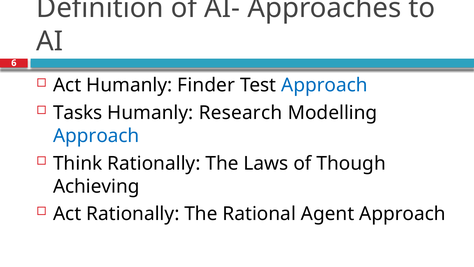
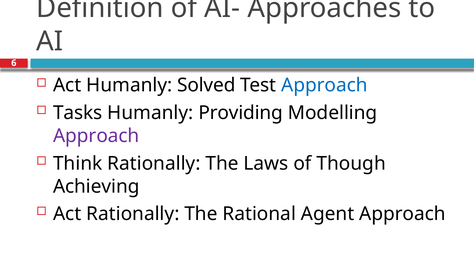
Finder: Finder -> Solved (206, 85)
Research: Research -> Providing (241, 113)
Approach colour: blue -> purple (96, 136)
